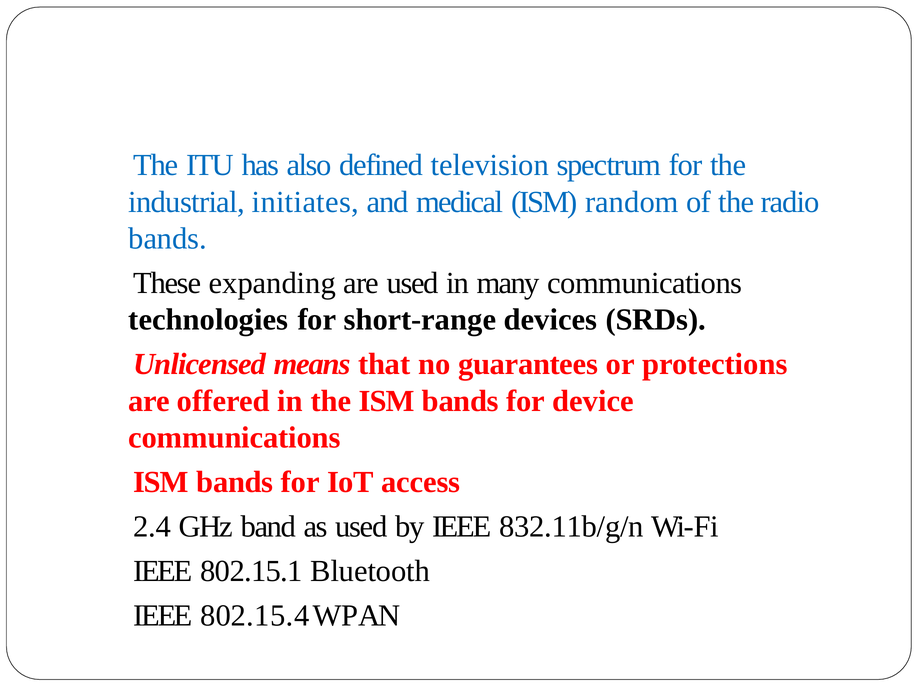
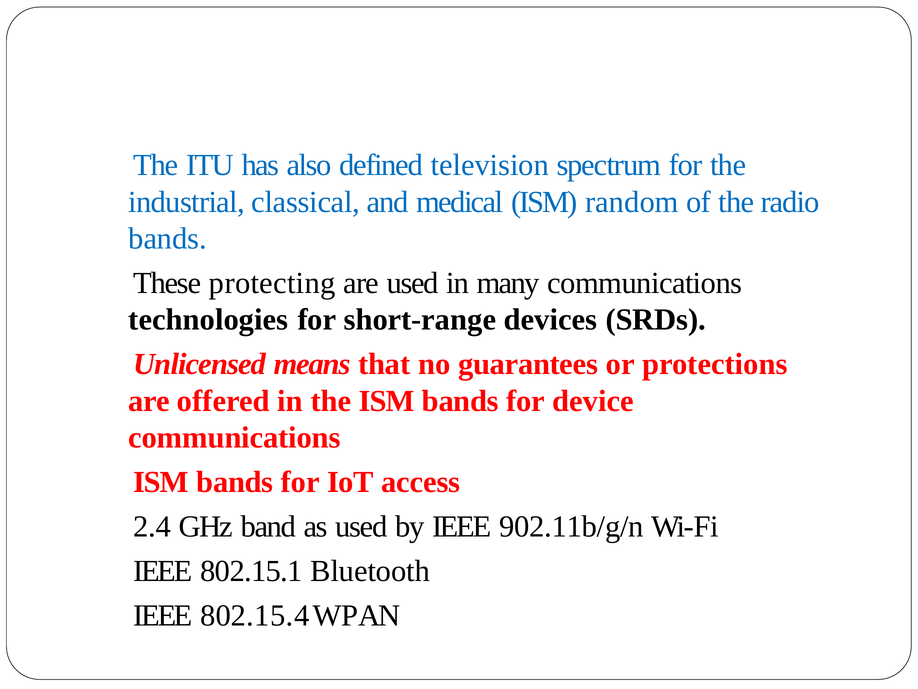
initiates: initiates -> classical (306, 202)
expanding: expanding -> protecting (272, 283)
832.11b/g/n: 832.11b/g/n -> 902.11b/g/n (571, 526)
